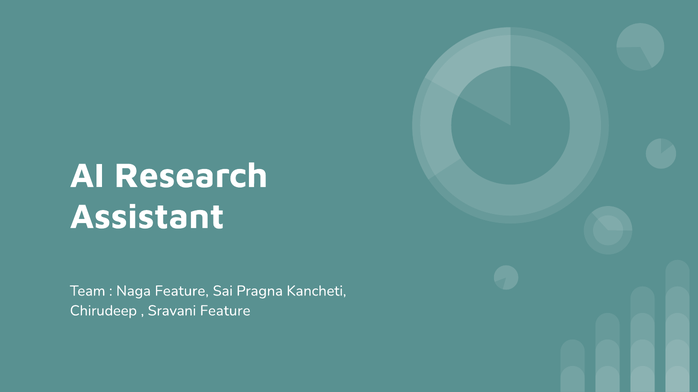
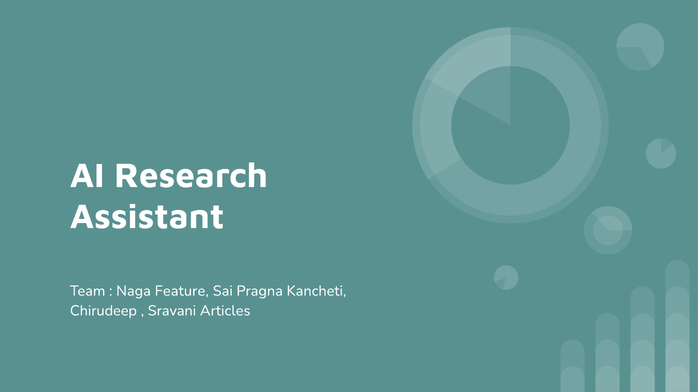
Sravani Feature: Feature -> Articles (225, 311)
